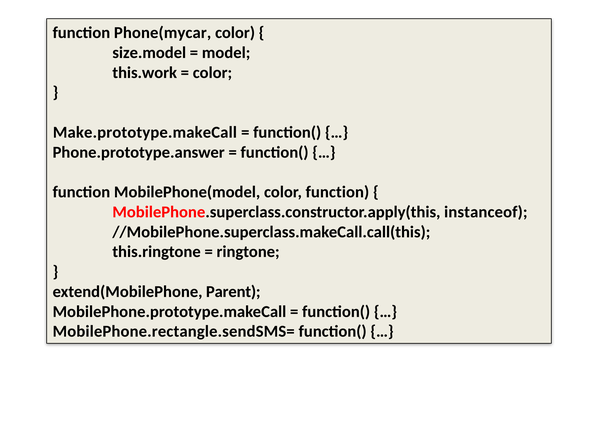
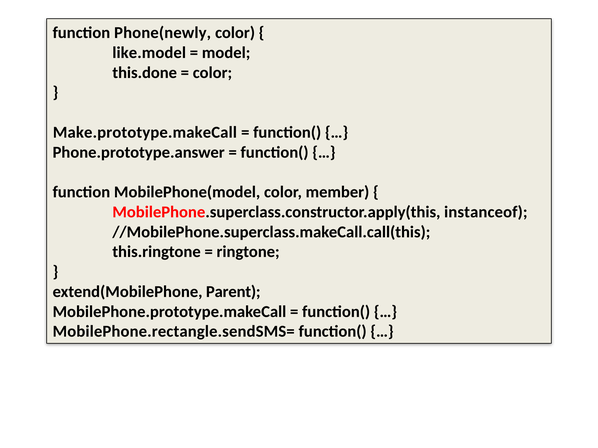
Phone(mycar: Phone(mycar -> Phone(newly (163, 33)
size.model: size.model -> like.model (149, 53)
this.work: this.work -> this.done (145, 73)
color function: function -> member (337, 192)
